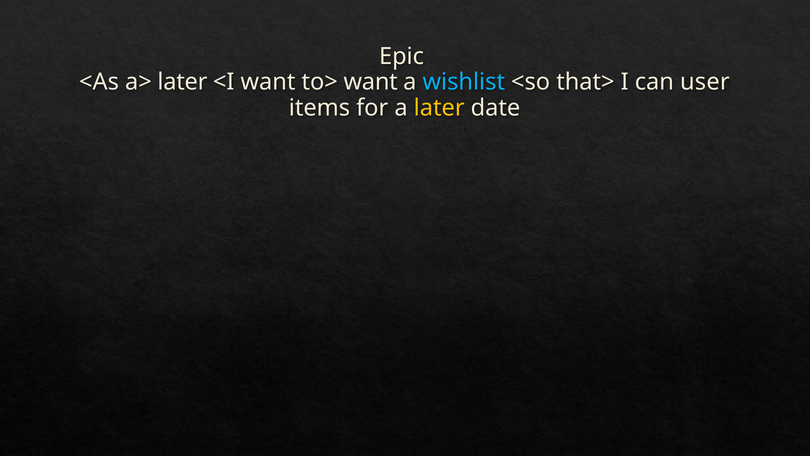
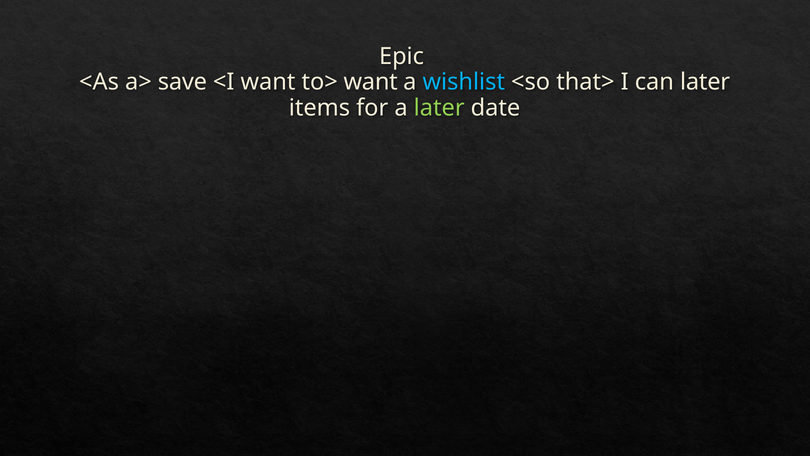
a> later: later -> save (182, 82)
can user: user -> later (705, 82)
later colour: yellow -> light green (439, 108)
